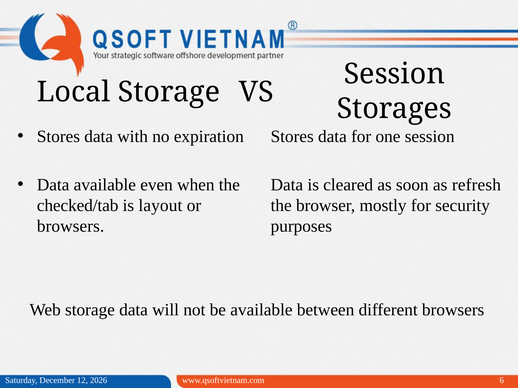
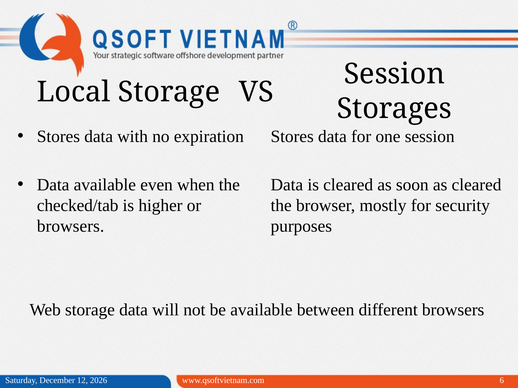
as refresh: refresh -> cleared (477, 185)
layout: layout -> higher (160, 206)
